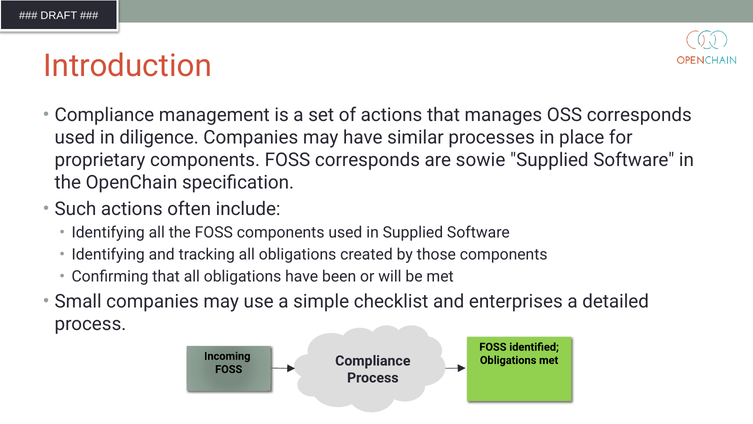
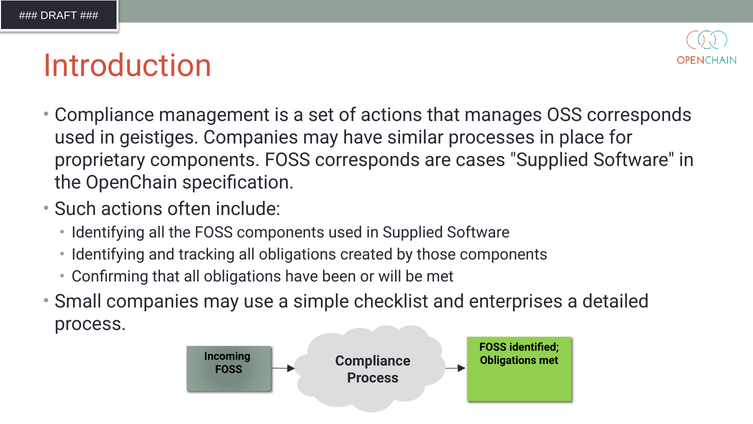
diligence: diligence -> geistiges (159, 137)
sowie: sowie -> cases (481, 160)
